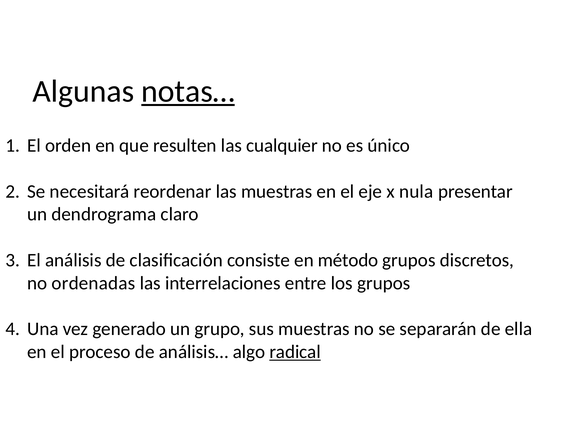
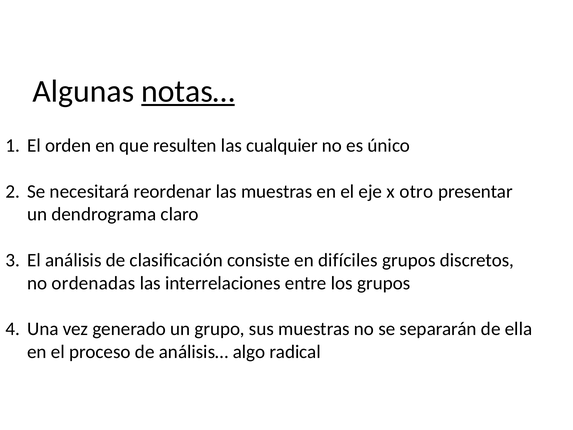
nula: nula -> otro (416, 191)
método: método -> difíciles (348, 260)
radical underline: present -> none (295, 352)
